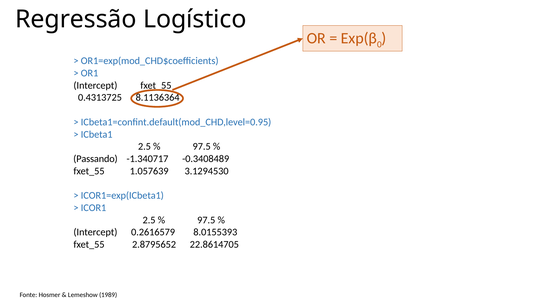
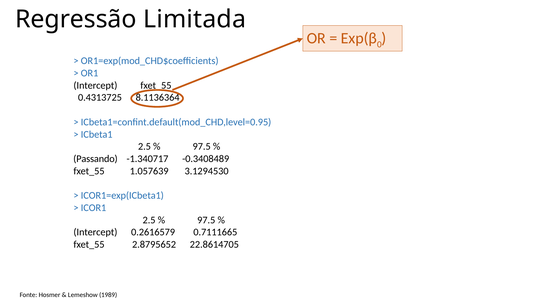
Logístico: Logístico -> Limitada (195, 19)
8.0155393: 8.0155393 -> 0.7111665 (215, 232)
